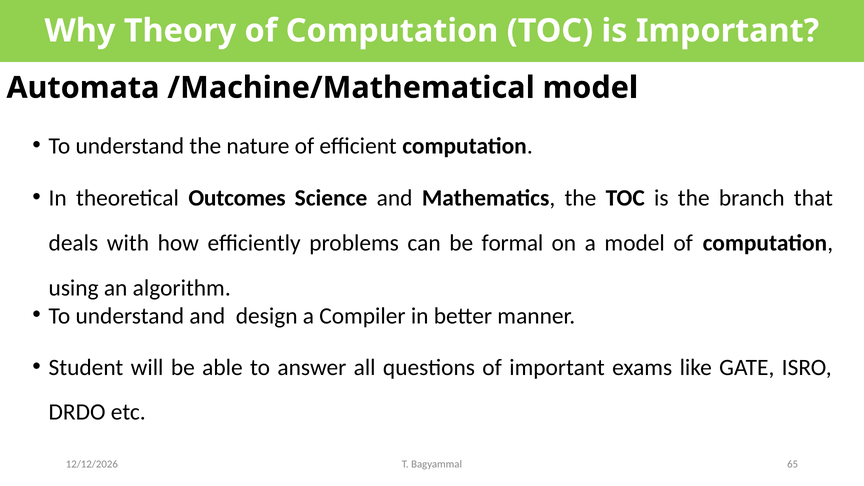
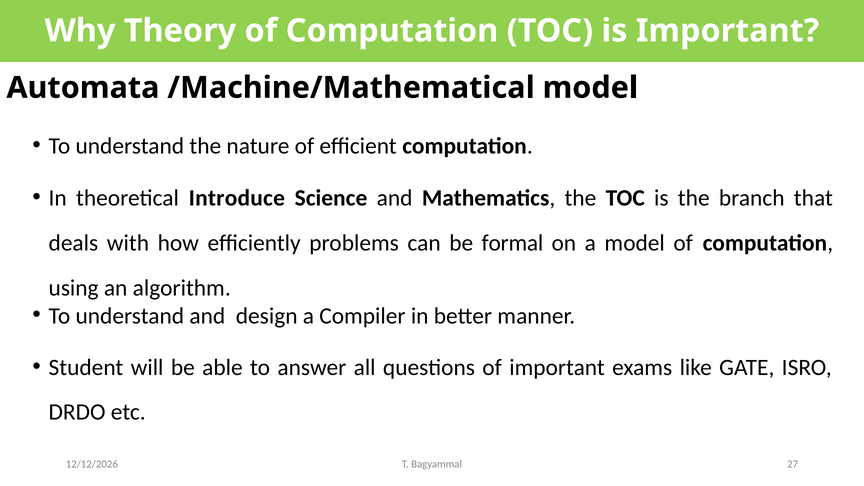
Outcomes: Outcomes -> Introduce (237, 198)
65: 65 -> 27 (793, 464)
